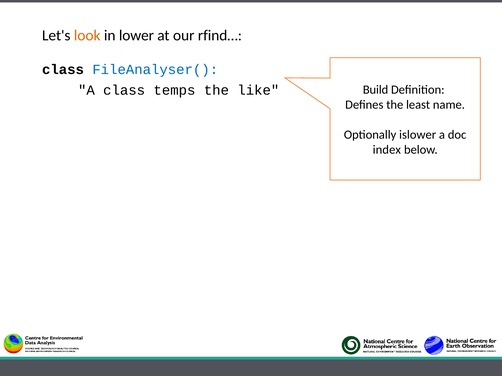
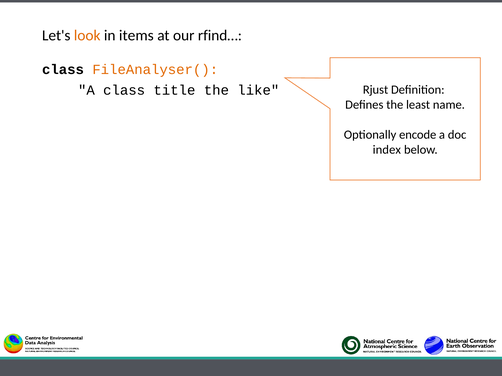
lower: lower -> items (136, 35)
FileAnalyser( colour: blue -> orange (155, 70)
Build: Build -> Rjust (376, 90)
temps: temps -> title (174, 90)
islower: islower -> encode (418, 135)
